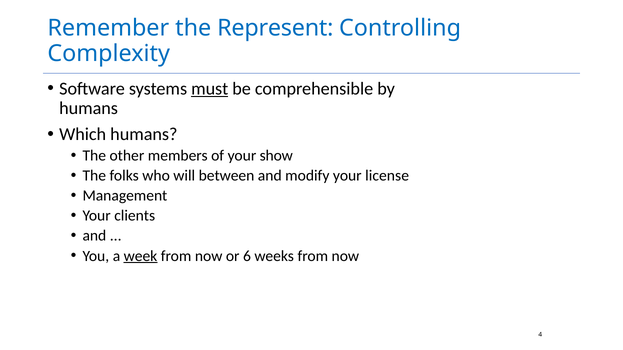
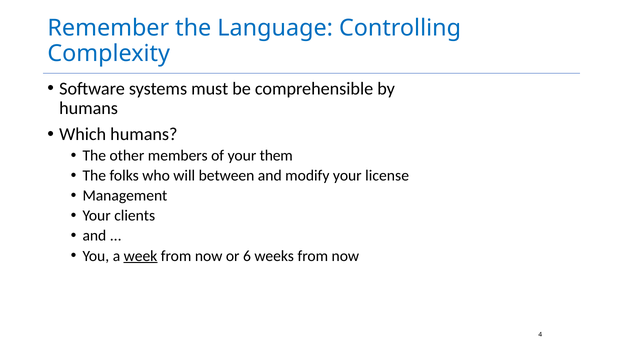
Represent: Represent -> Language (275, 28)
must underline: present -> none (210, 89)
show: show -> them (276, 156)
